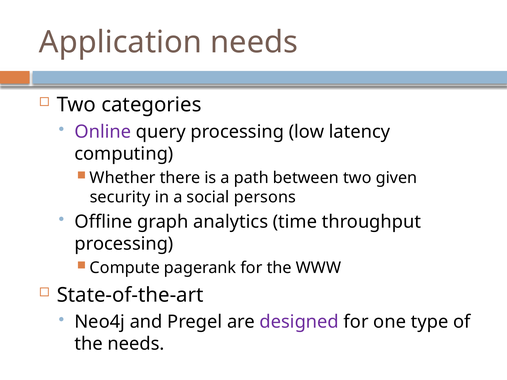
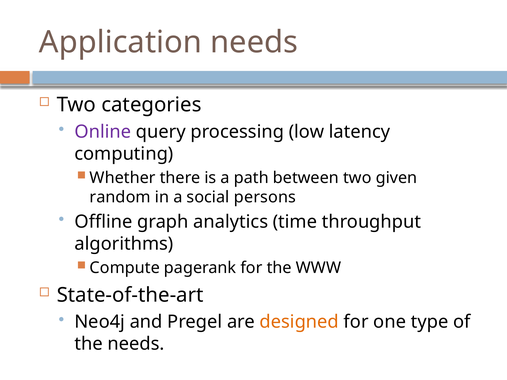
security: security -> random (120, 197)
processing: processing -> algorithms (124, 244)
designed colour: purple -> orange (299, 322)
